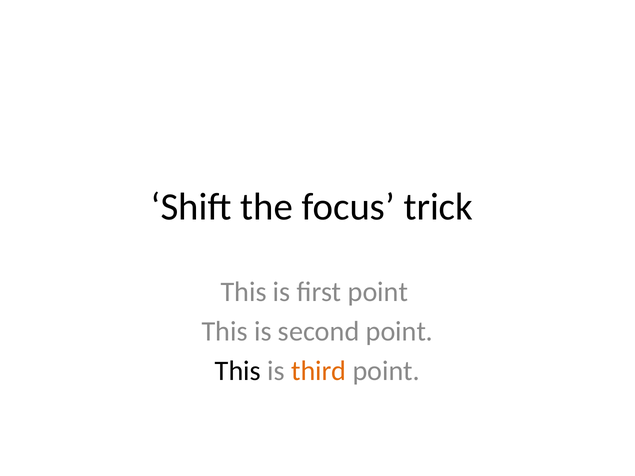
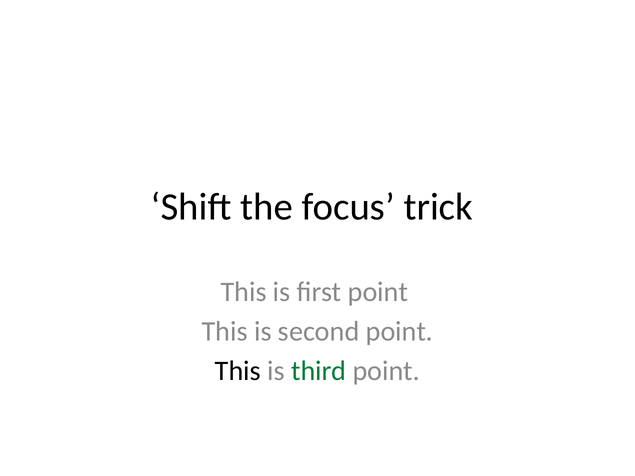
third colour: orange -> green (319, 371)
